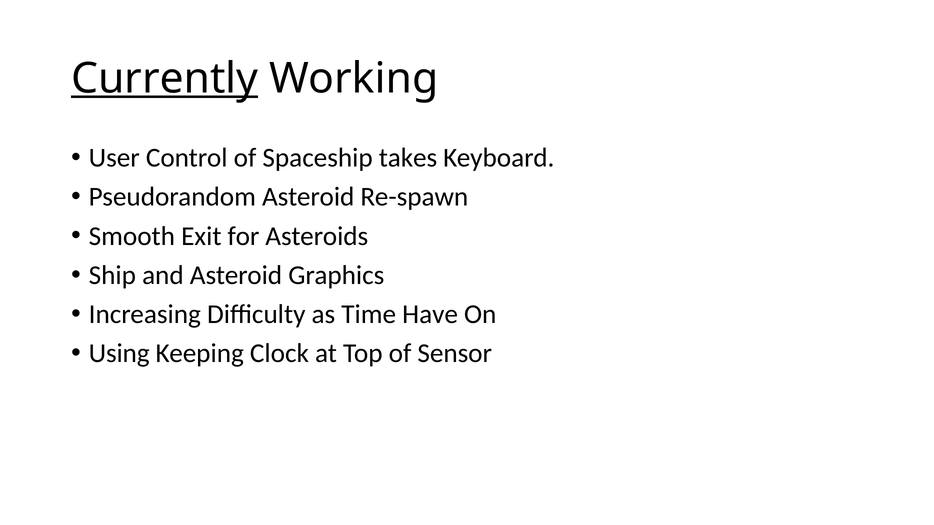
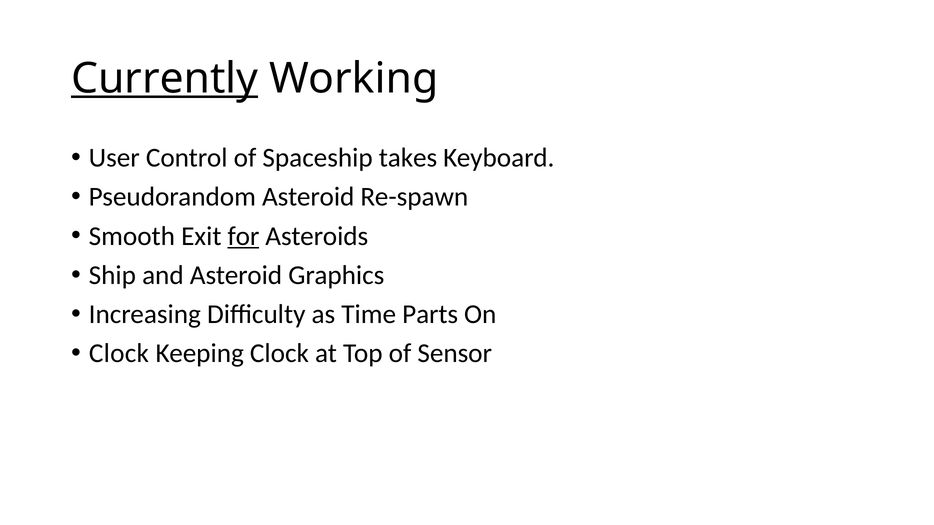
for underline: none -> present (243, 236)
Have: Have -> Parts (430, 315)
Using: Using -> Clock (119, 354)
